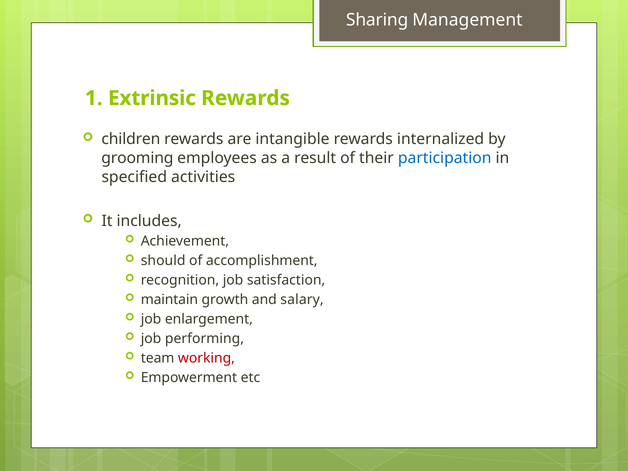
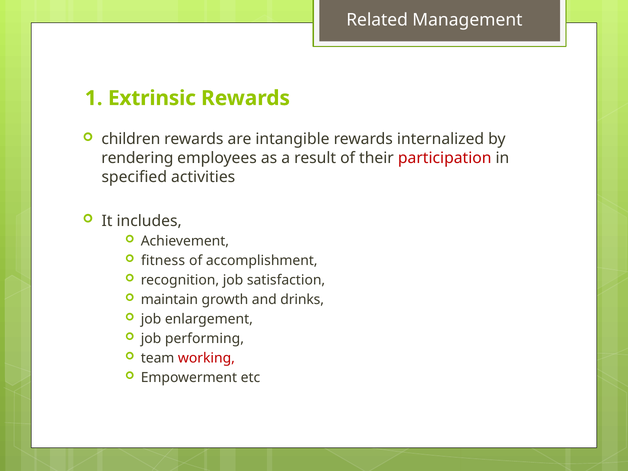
Sharing: Sharing -> Related (377, 20)
grooming: grooming -> rendering (137, 158)
participation colour: blue -> red (445, 158)
should: should -> fitness (163, 261)
salary: salary -> drinks (302, 300)
